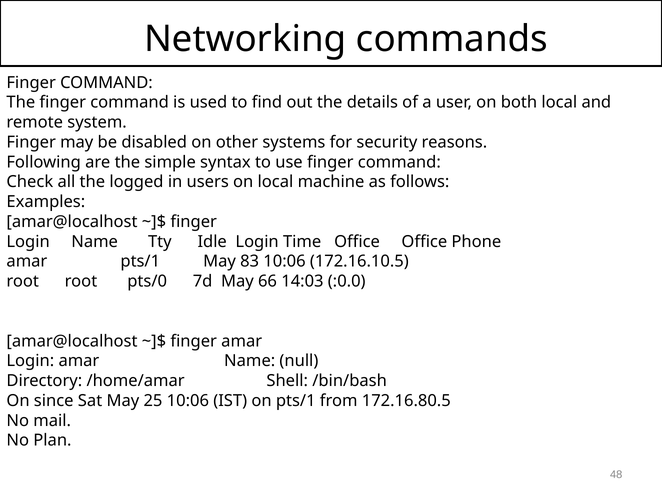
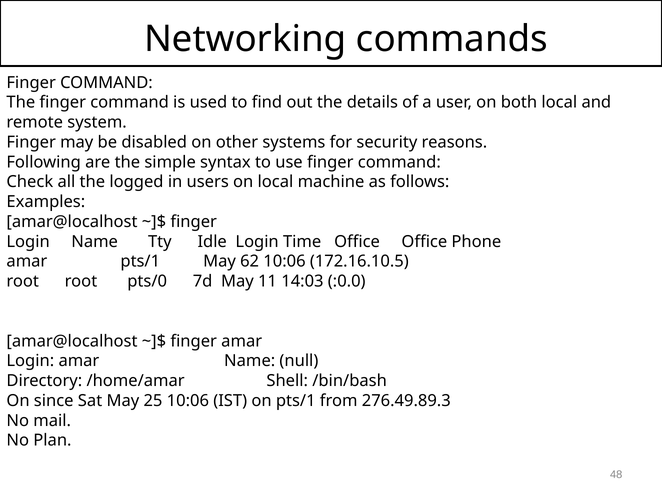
83: 83 -> 62 (250, 261)
66: 66 -> 11 (267, 281)
172.16.80.5: 172.16.80.5 -> 276.49.89.3 (406, 400)
